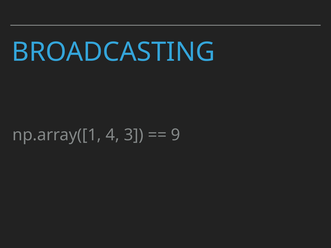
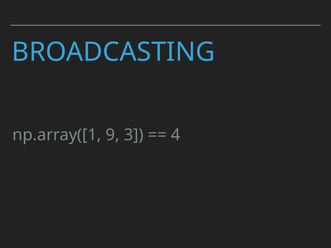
4: 4 -> 9 (113, 135)
9: 9 -> 4 (176, 135)
